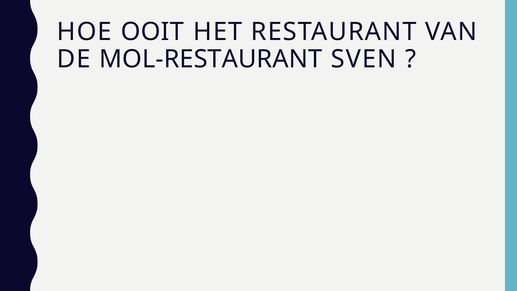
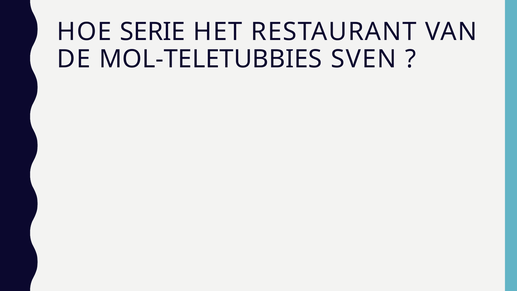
OOIT: OOIT -> SERIE (153, 32)
MOL-RESTAURANT: MOL-RESTAURANT -> MOL-TELETUBBIES (211, 59)
